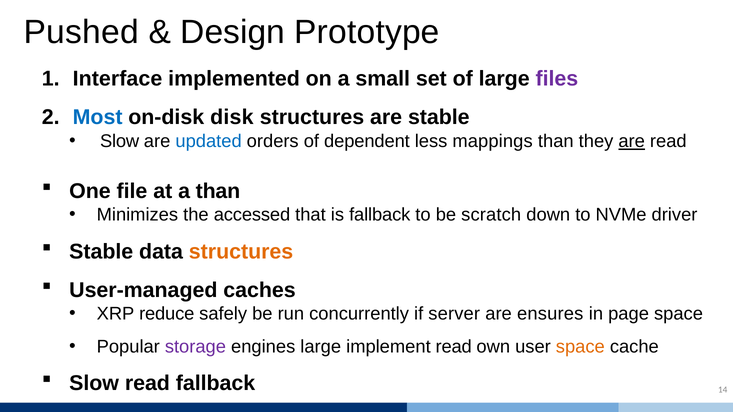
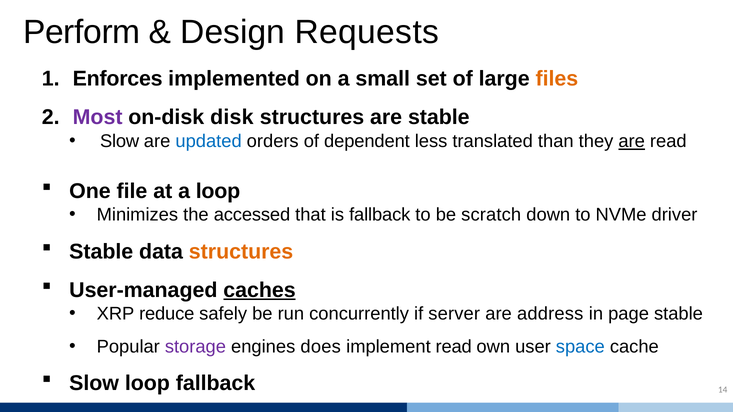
Pushed: Pushed -> Perform (82, 32)
Prototype: Prototype -> Requests (367, 32)
Interface: Interface -> Enforces (118, 79)
files colour: purple -> orange (557, 79)
Most colour: blue -> purple (98, 117)
mappings: mappings -> translated (493, 141)
a than: than -> loop (218, 191)
caches underline: none -> present (260, 290)
ensures: ensures -> address (550, 314)
page space: space -> stable (679, 314)
engines large: large -> does (321, 347)
space colour: orange -> blue (580, 347)
Slow read: read -> loop (147, 384)
